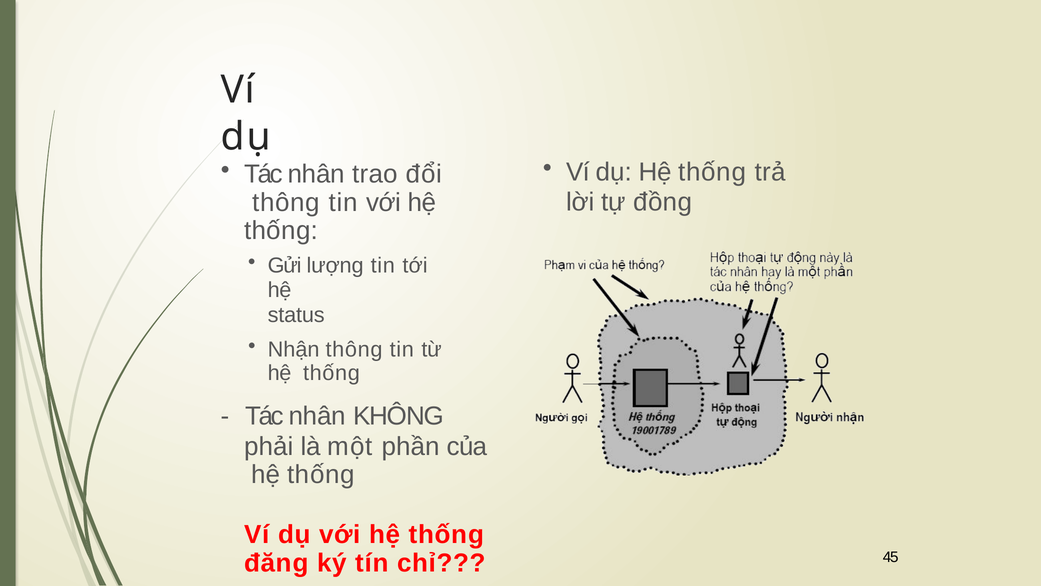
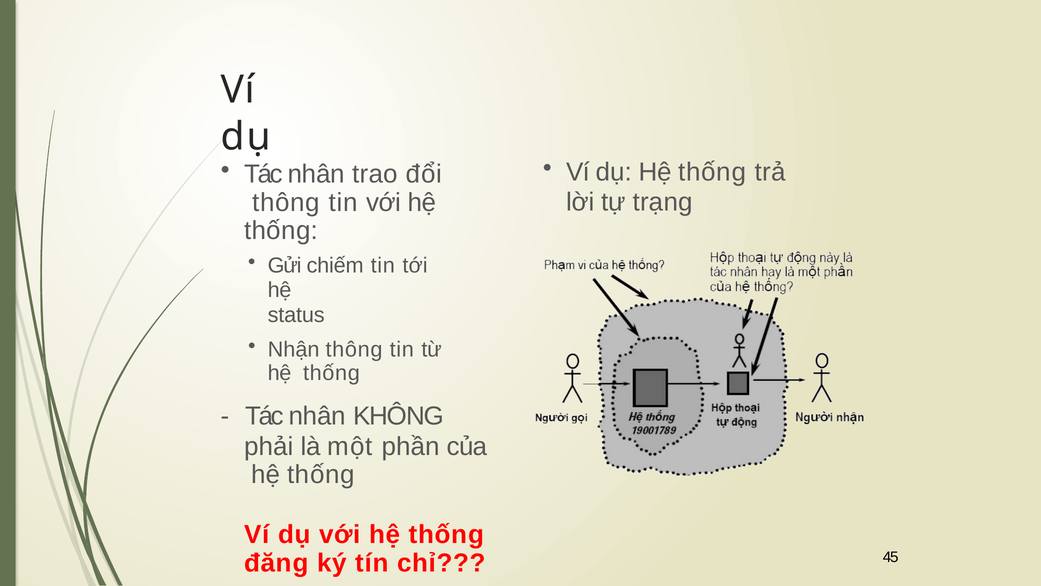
đồng: đồng -> trạng (663, 202)
lượng: lượng -> chiếm (335, 265)
